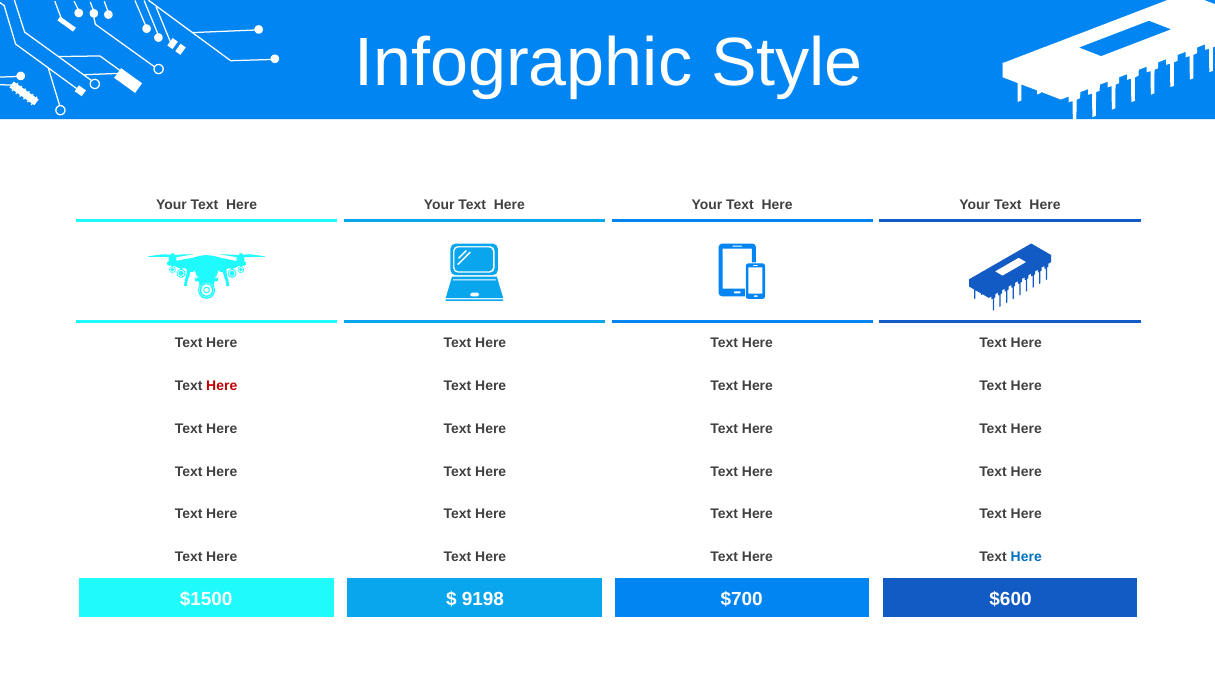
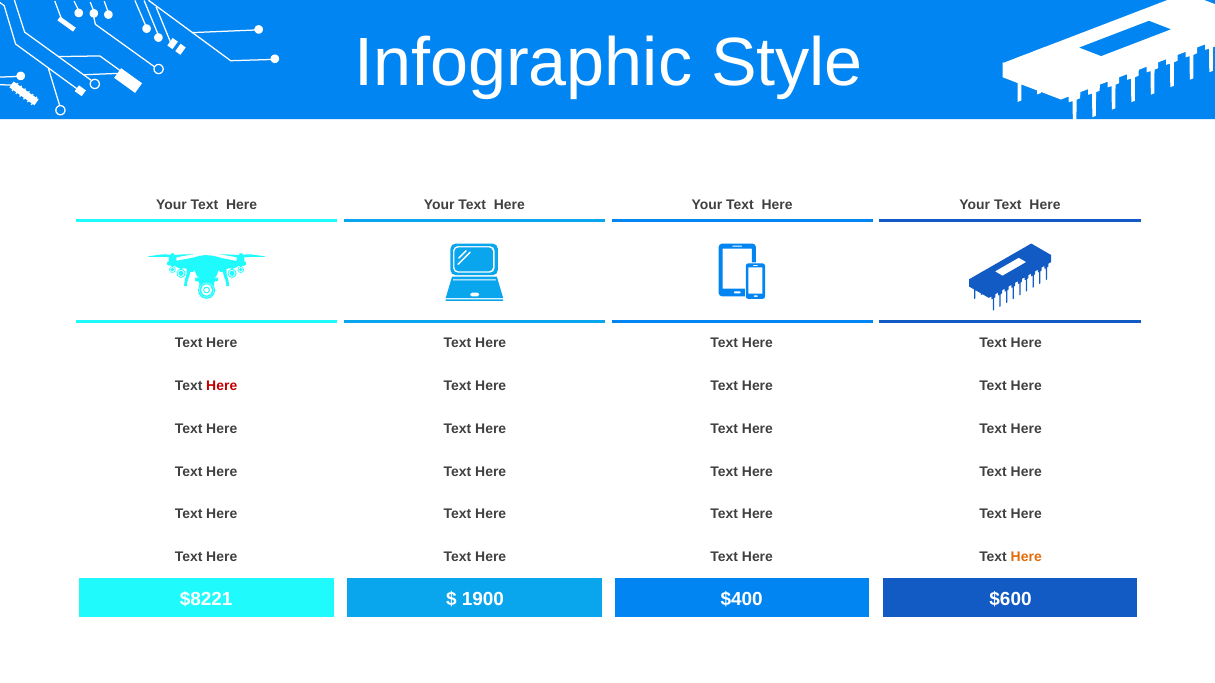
Here colour: blue -> orange (1026, 557)
$1500: $1500 -> $8221 (206, 599)
9198: 9198 -> 1900 (483, 599)
$700: $700 -> $400 (742, 599)
